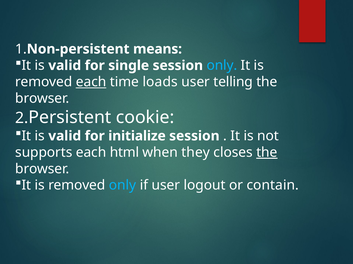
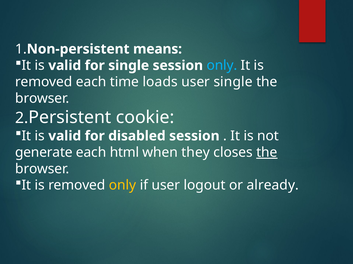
each underline: present -> none (91, 82)
user telling: telling -> single (233, 82)
initialize: initialize -> disabled (137, 136)
supports: supports -> generate (44, 153)
only colour: light blue -> yellow (123, 186)
contain: contain -> already (273, 186)
